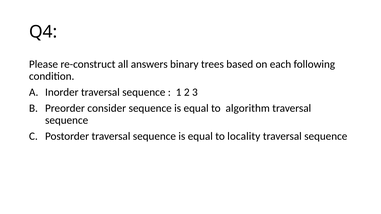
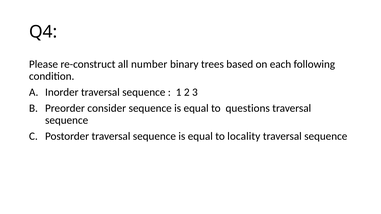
answers: answers -> number (149, 64)
algorithm: algorithm -> questions (248, 108)
